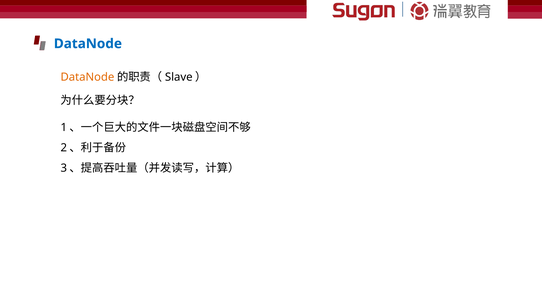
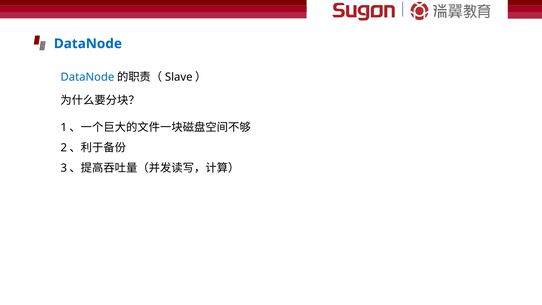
DataNode colour: orange -> blue (87, 77)
